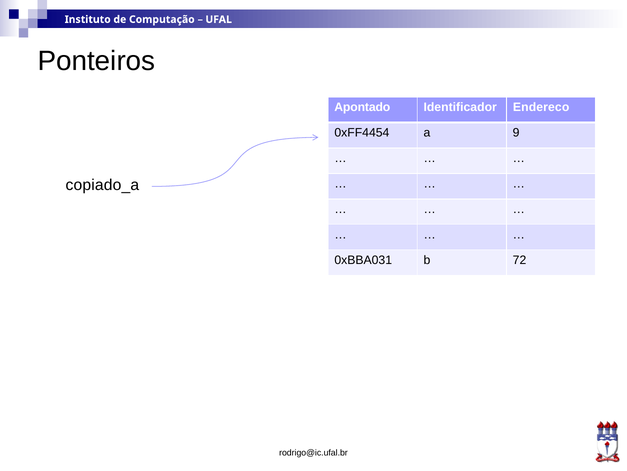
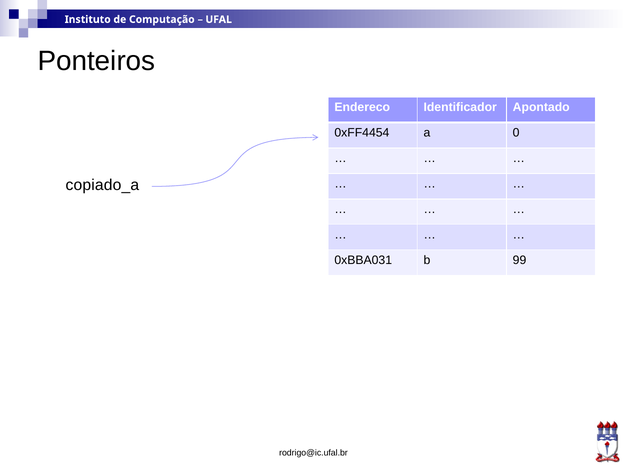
Apontado: Apontado -> Endereco (362, 107)
Endereco: Endereco -> Apontado (541, 107)
9: 9 -> 0 (516, 133)
72: 72 -> 99 (520, 260)
